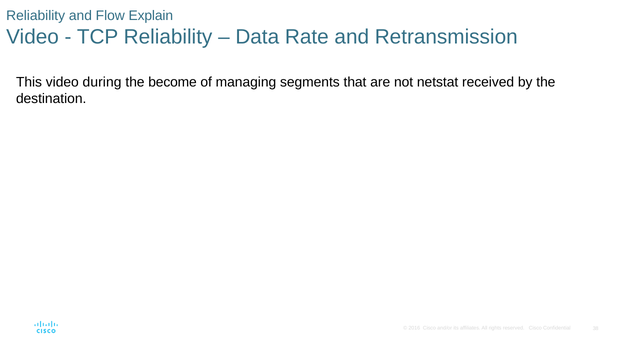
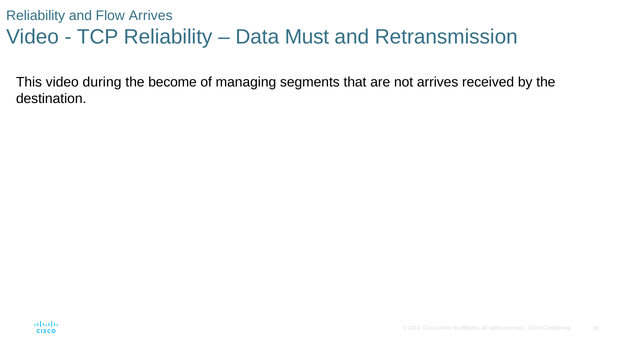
Flow Explain: Explain -> Arrives (151, 16)
Rate: Rate -> Must (307, 37)
not netstat: netstat -> arrives (438, 82)
